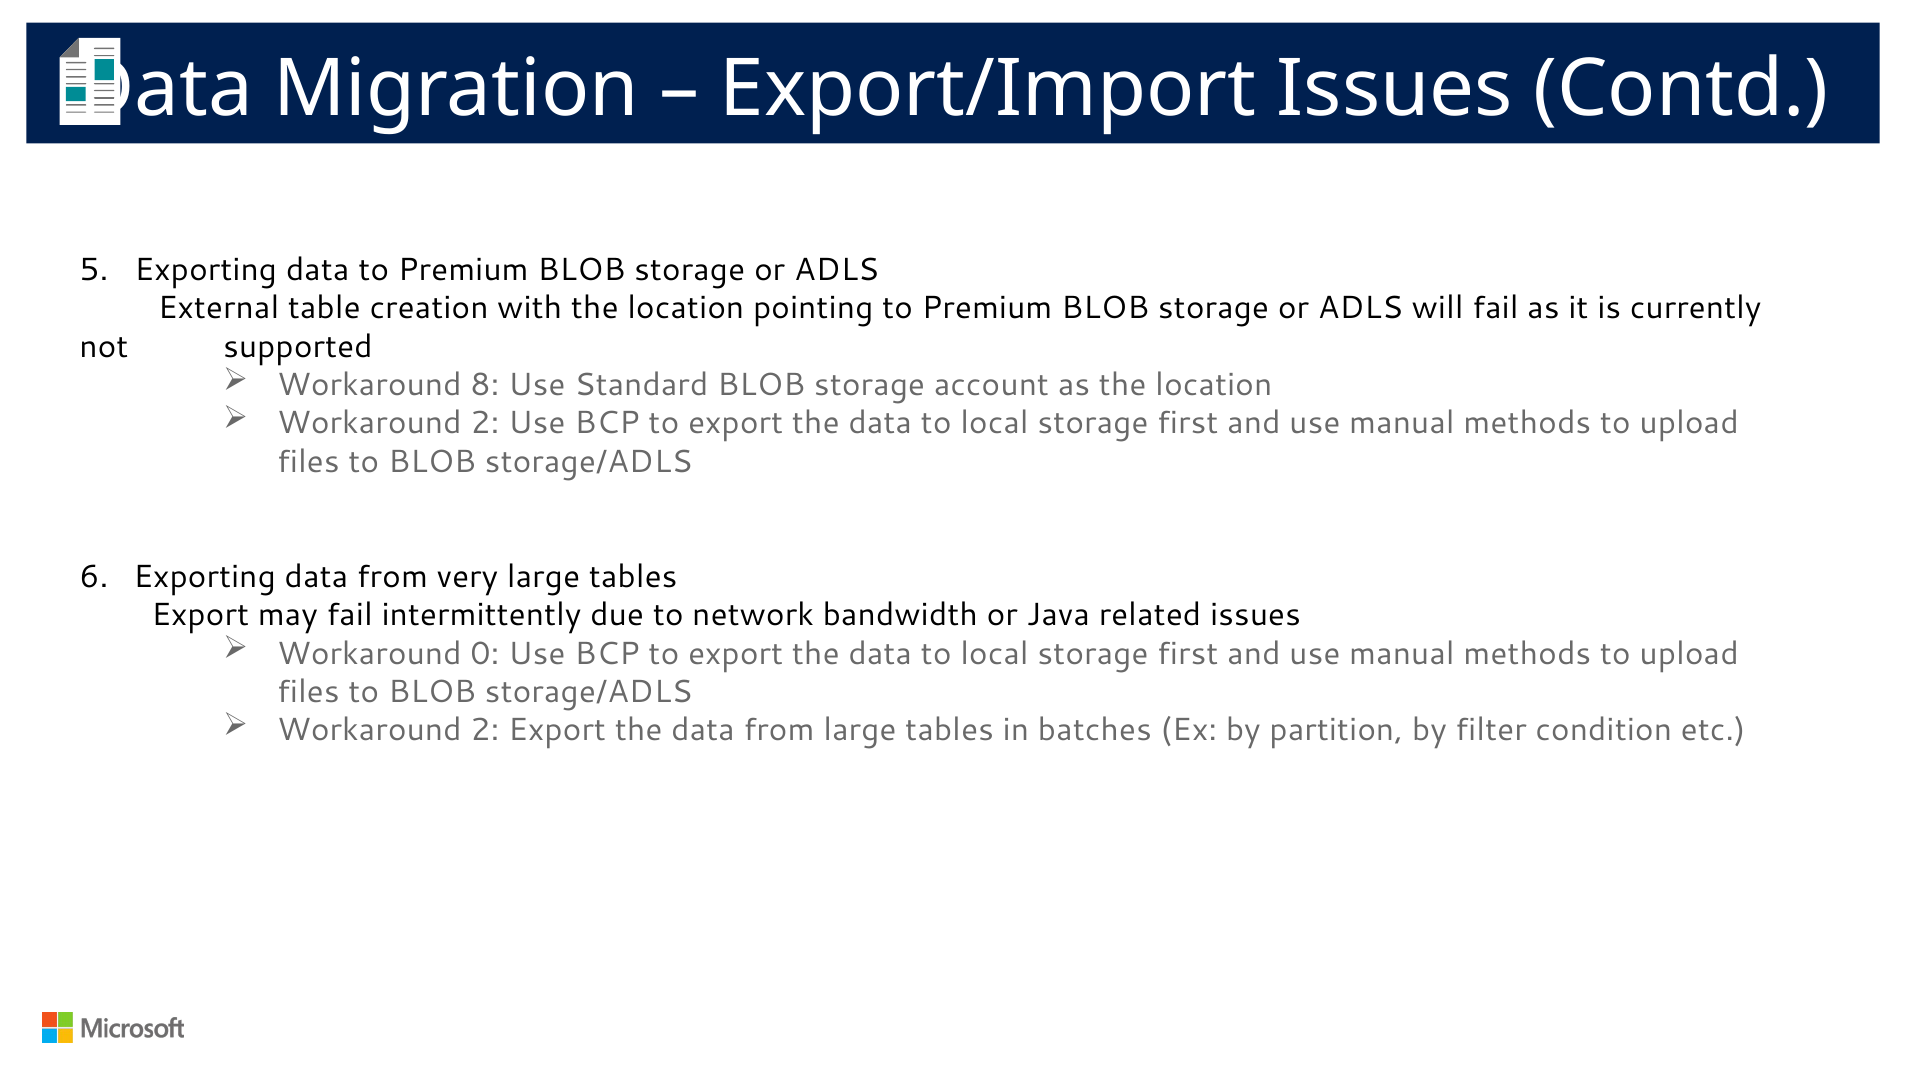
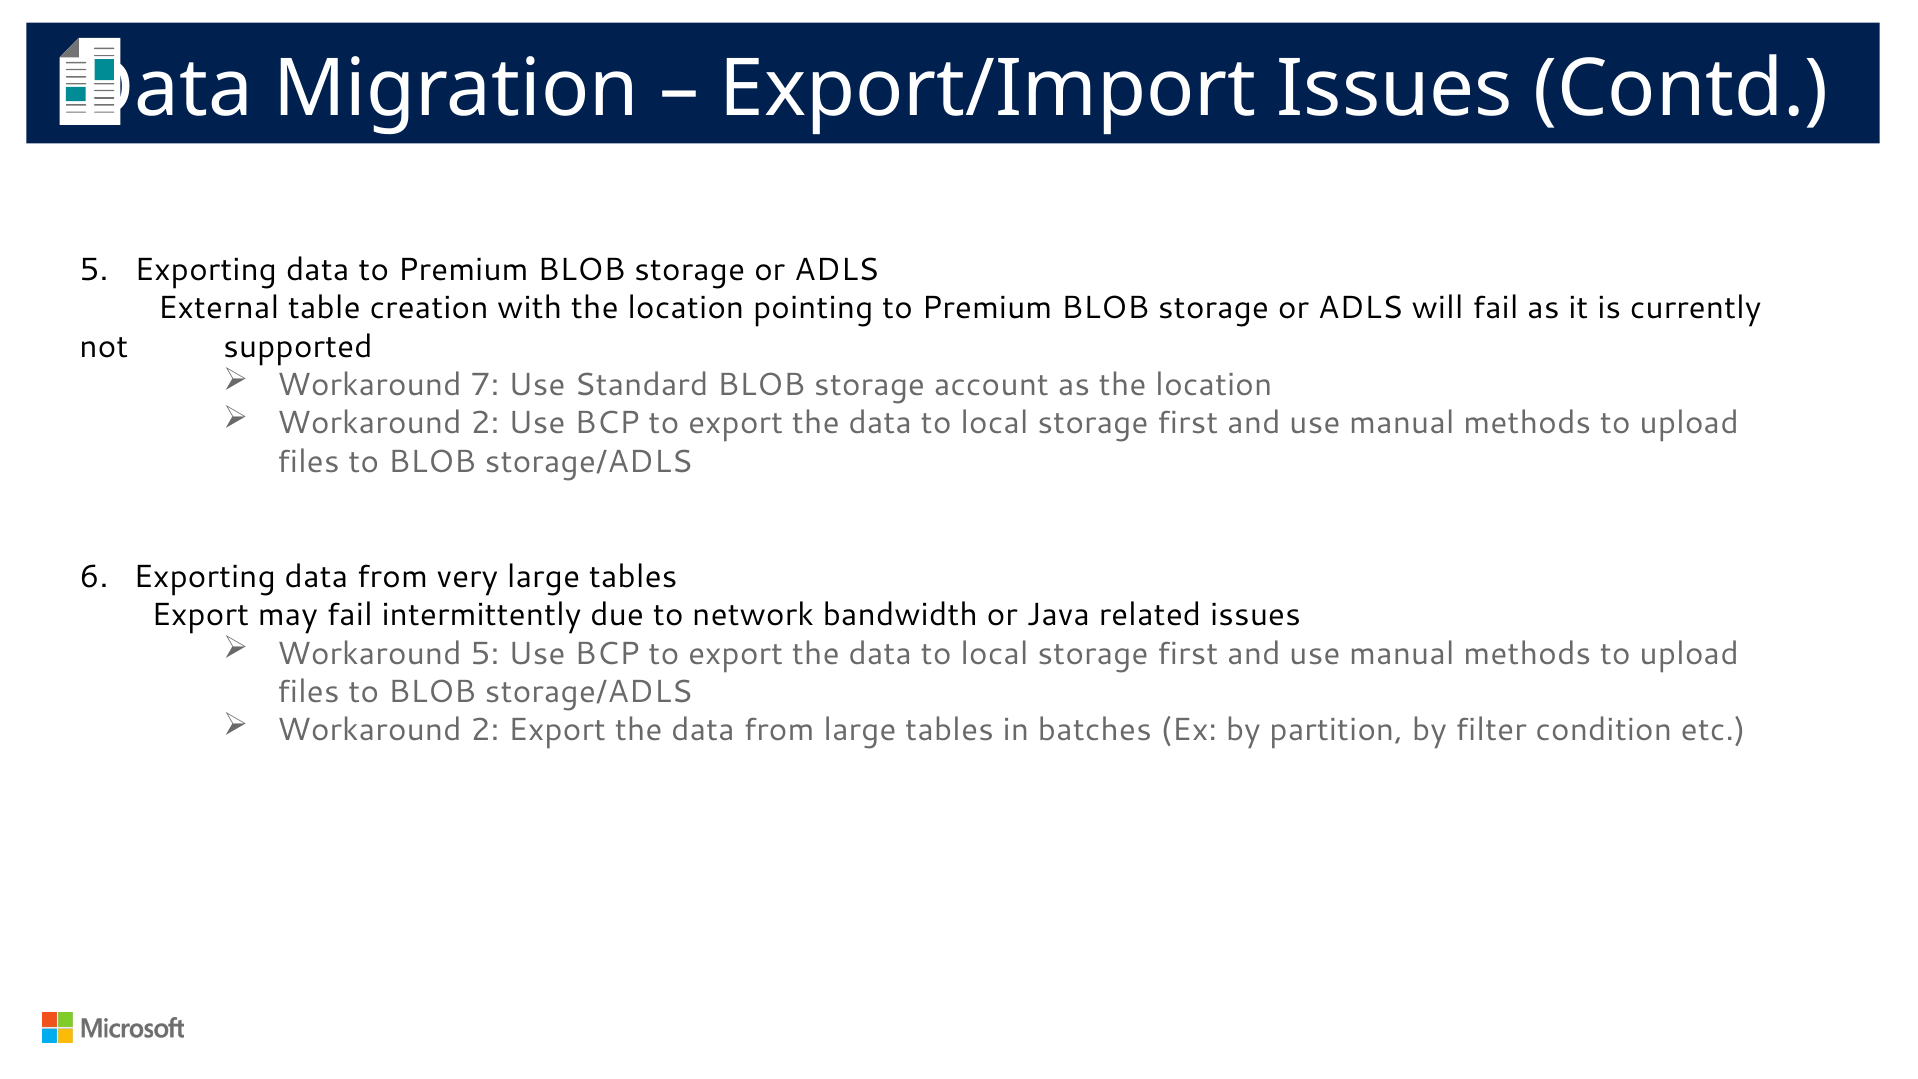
8: 8 -> 7 (485, 385)
Workaround 0: 0 -> 5 (485, 653)
